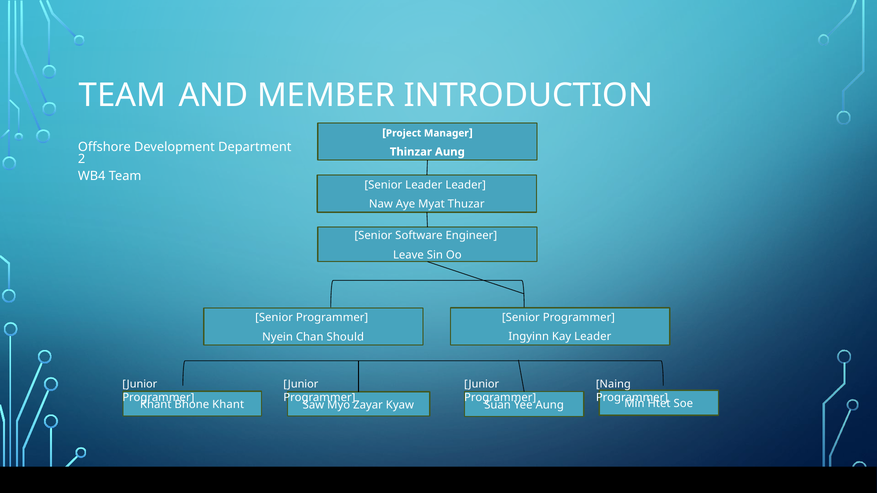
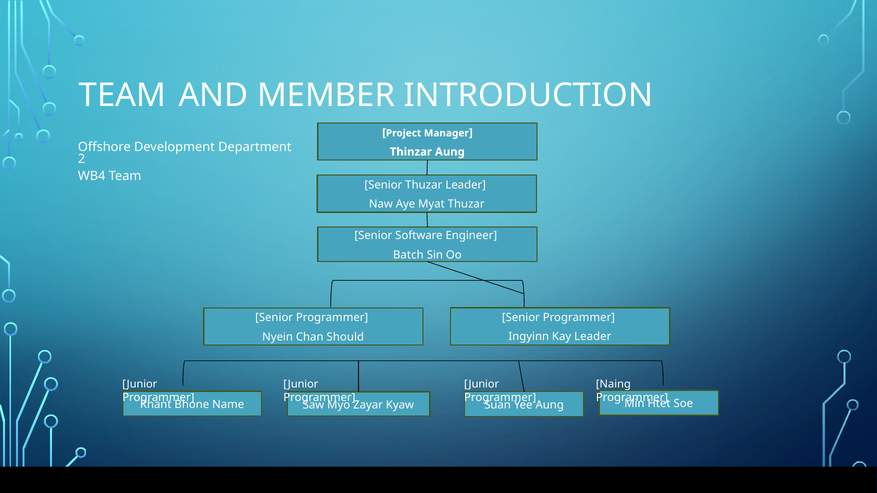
Senior Leader: Leader -> Thuzar (424, 185)
Leave: Leave -> Batch (408, 255)
Bhone Khant: Khant -> Name (228, 405)
